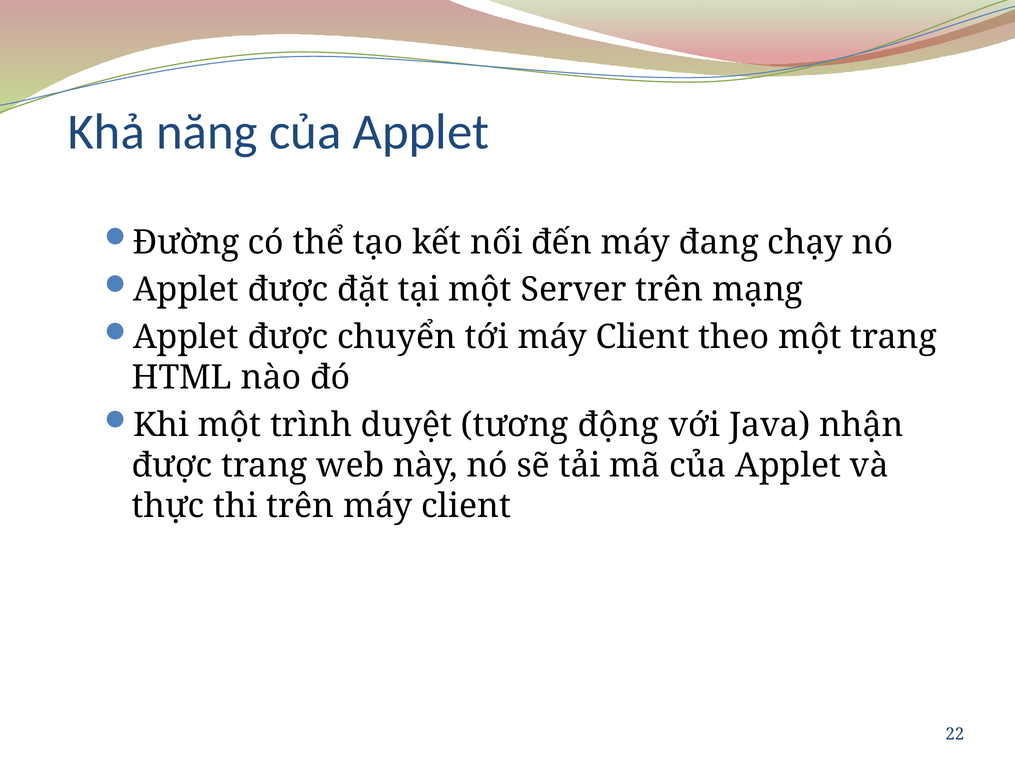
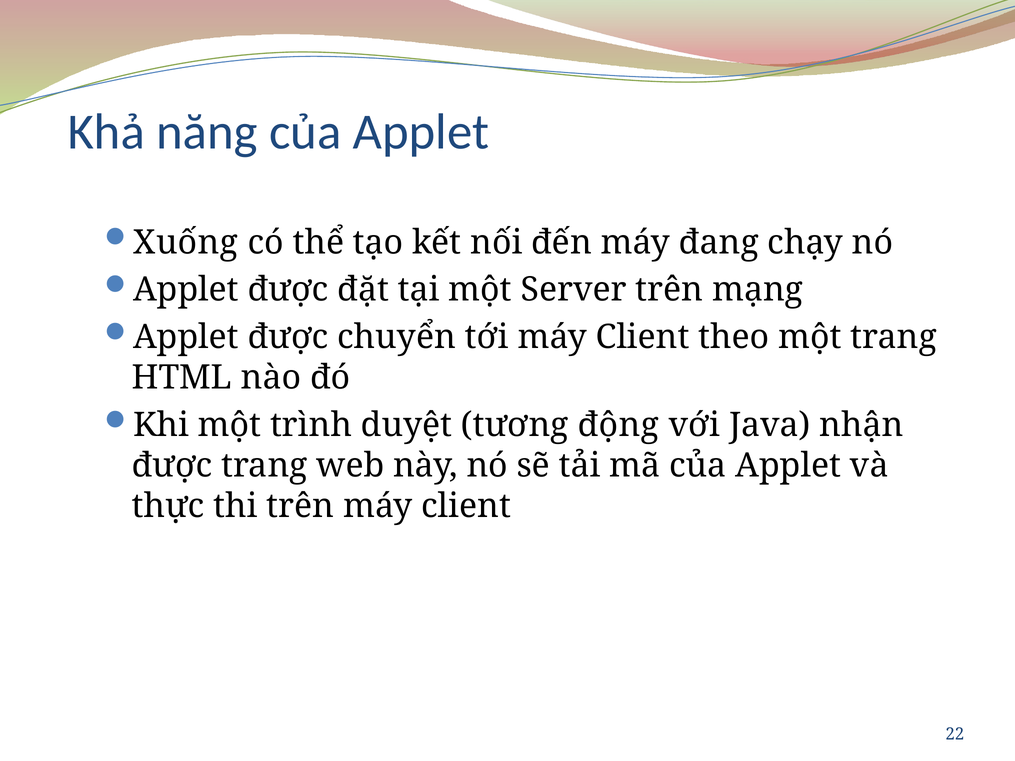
Đường: Đường -> Xuống (186, 243)
